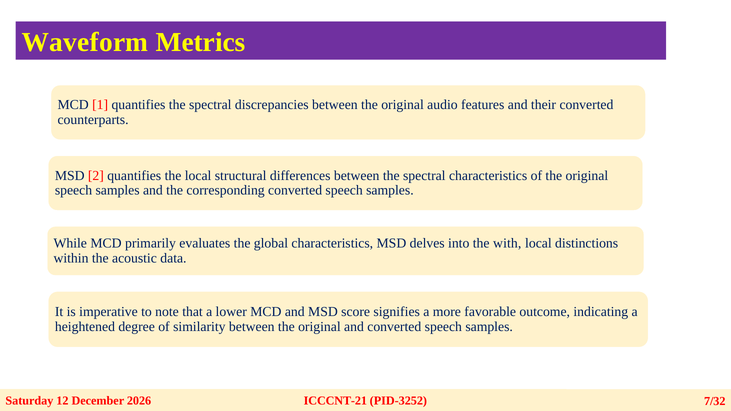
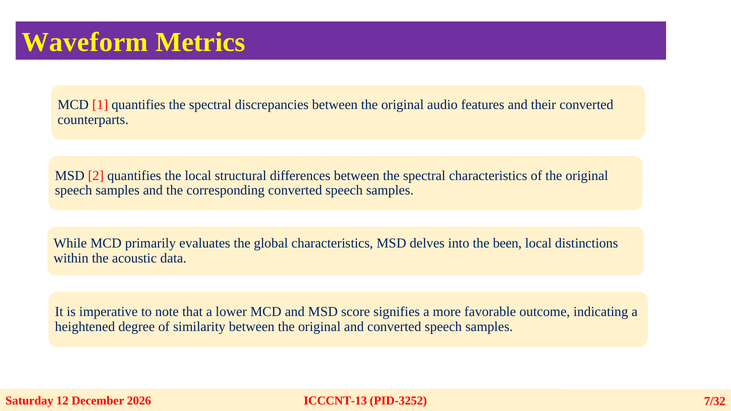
with: with -> been (507, 244)
ICCCNT-21: ICCCNT-21 -> ICCCNT-13 (335, 401)
